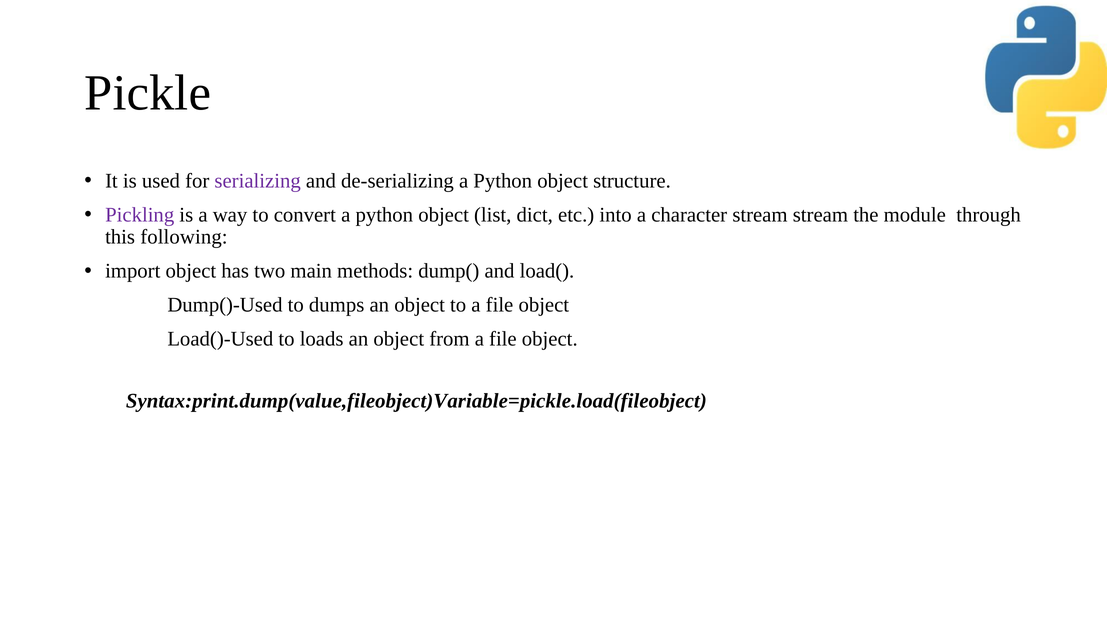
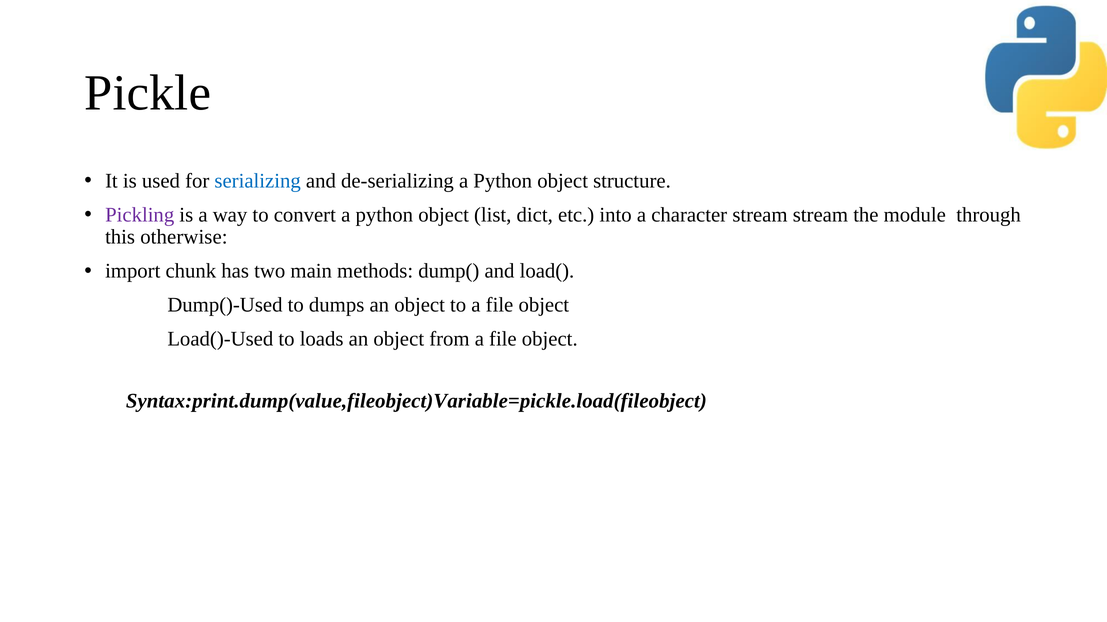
serializing colour: purple -> blue (258, 181)
following: following -> otherwise (184, 237)
import object: object -> chunk (191, 271)
